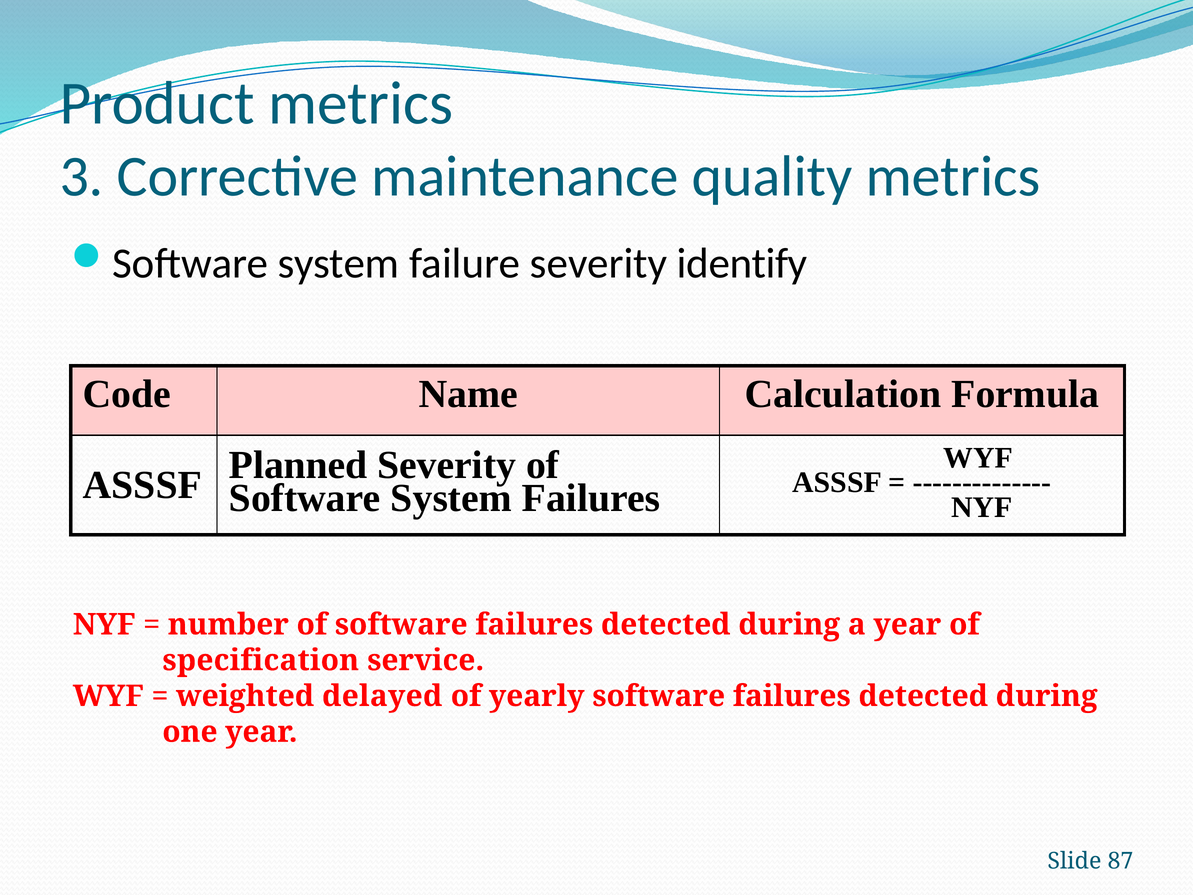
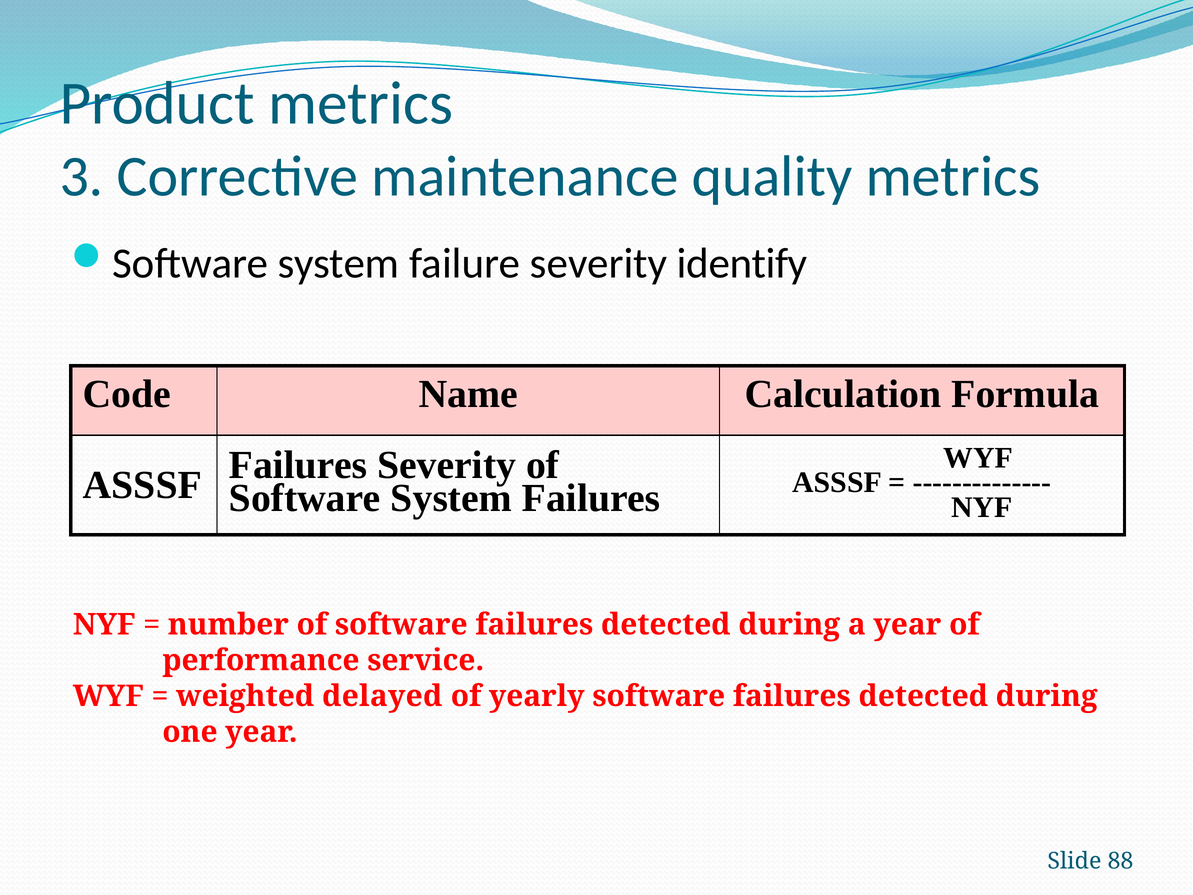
Planned: Planned -> Failures (298, 465)
specification: specification -> performance (261, 660)
87: 87 -> 88 (1120, 861)
